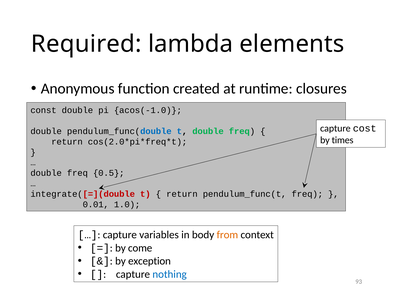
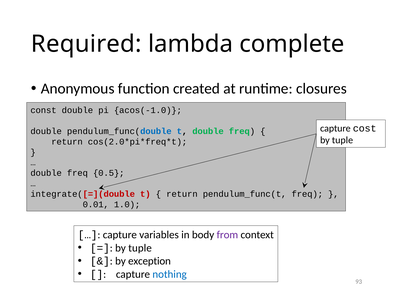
elements: elements -> complete (292, 44)
times: times -> tuple (342, 140)
from colour: orange -> purple (227, 235)
come: come -> tuple (140, 248)
